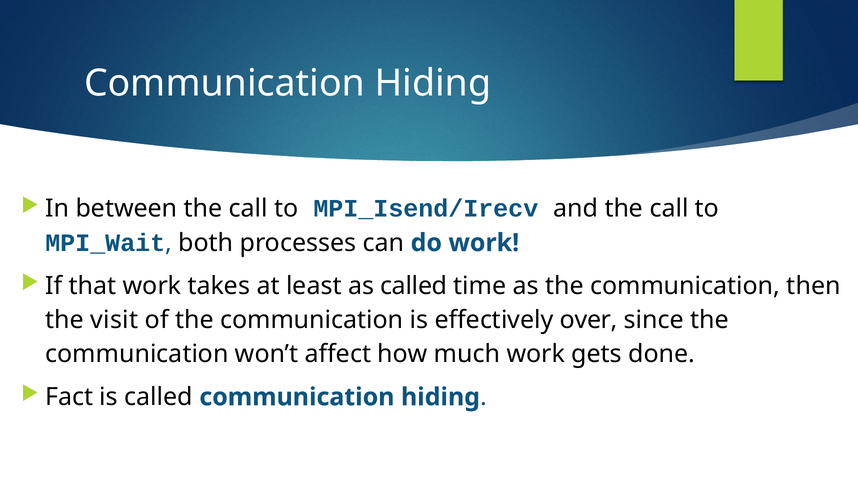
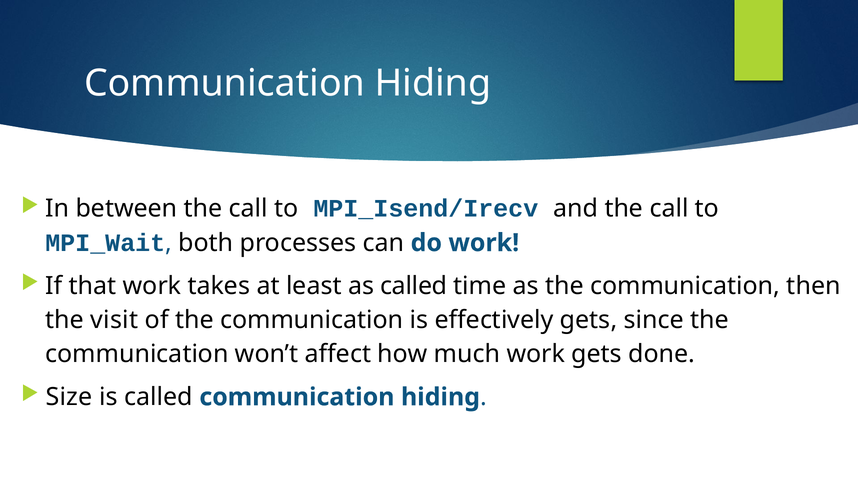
effectively over: over -> gets (589, 320)
Fact: Fact -> Size (69, 397)
